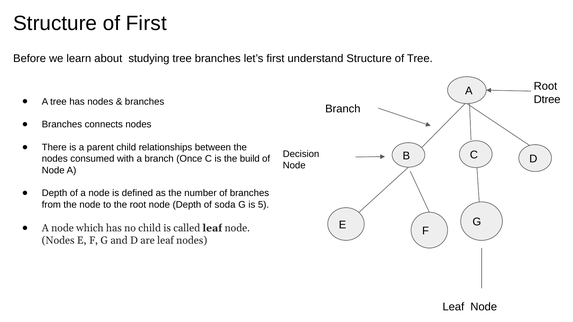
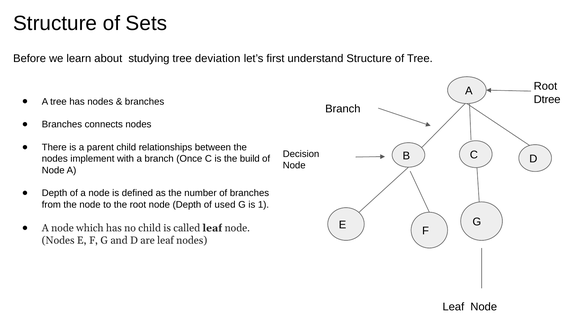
of First: First -> Sets (146, 23)
tree branches: branches -> deviation (218, 58)
consumed: consumed -> implement (92, 159)
soda: soda -> used (225, 205)
5: 5 -> 1 (263, 205)
